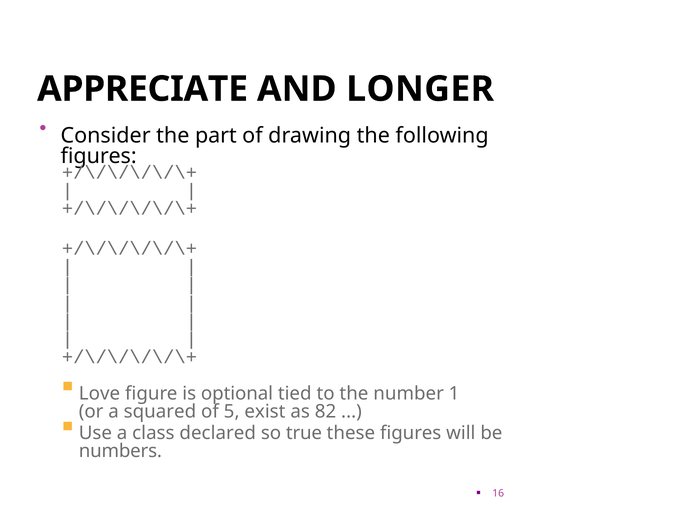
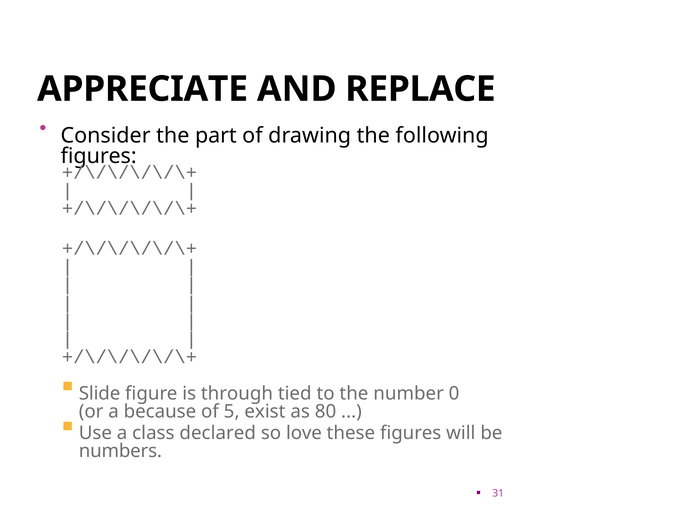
LONGER: LONGER -> REPLACE (420, 89)
Love: Love -> Slide (100, 393)
optional: optional -> through (237, 393)
1: 1 -> 0 (454, 393)
squared: squared -> because (160, 411)
82: 82 -> 80 (326, 411)
true: true -> love (304, 433)
16: 16 -> 31 (498, 493)
